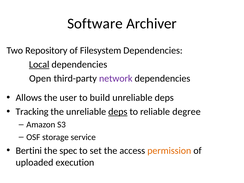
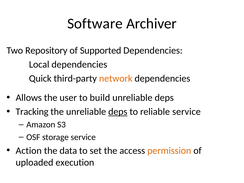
Filesystem: Filesystem -> Supported (101, 51)
Local underline: present -> none (39, 64)
Open: Open -> Quick (40, 78)
network colour: purple -> orange (116, 78)
reliable degree: degree -> service (186, 112)
Bertini: Bertini -> Action (29, 151)
spec: spec -> data (68, 151)
